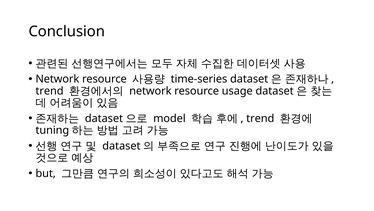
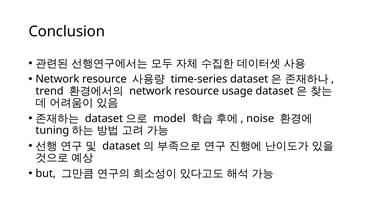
trend: trend -> noise (260, 118)
